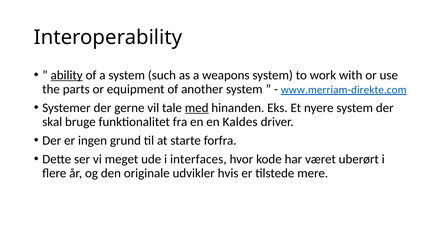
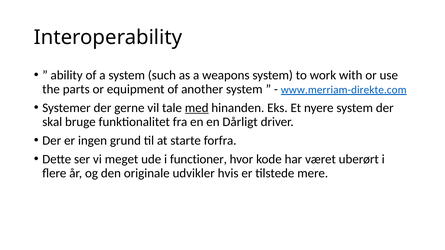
ability underline: present -> none (67, 75)
Kaldes: Kaldes -> Dårligt (240, 122)
interfaces: interfaces -> functioner (198, 159)
